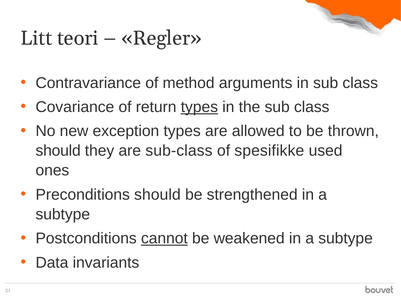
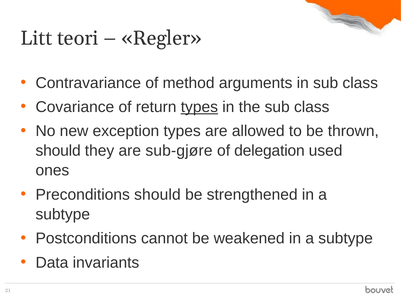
sub-class: sub-class -> sub-gjøre (179, 151)
spesifikke: spesifikke -> delegation (269, 151)
cannot underline: present -> none (164, 238)
